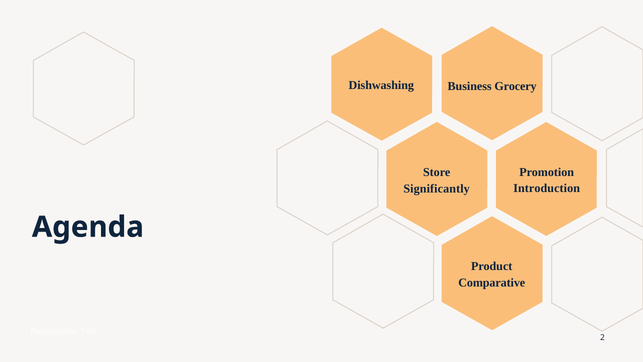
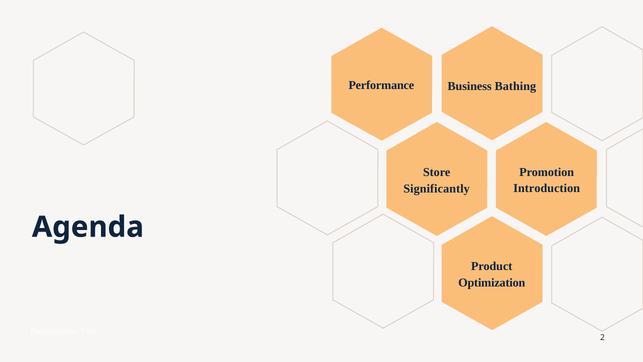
Dishwashing: Dishwashing -> Performance (381, 85)
Grocery: Grocery -> Bathing (515, 86)
Comparative: Comparative -> Optimization (492, 283)
